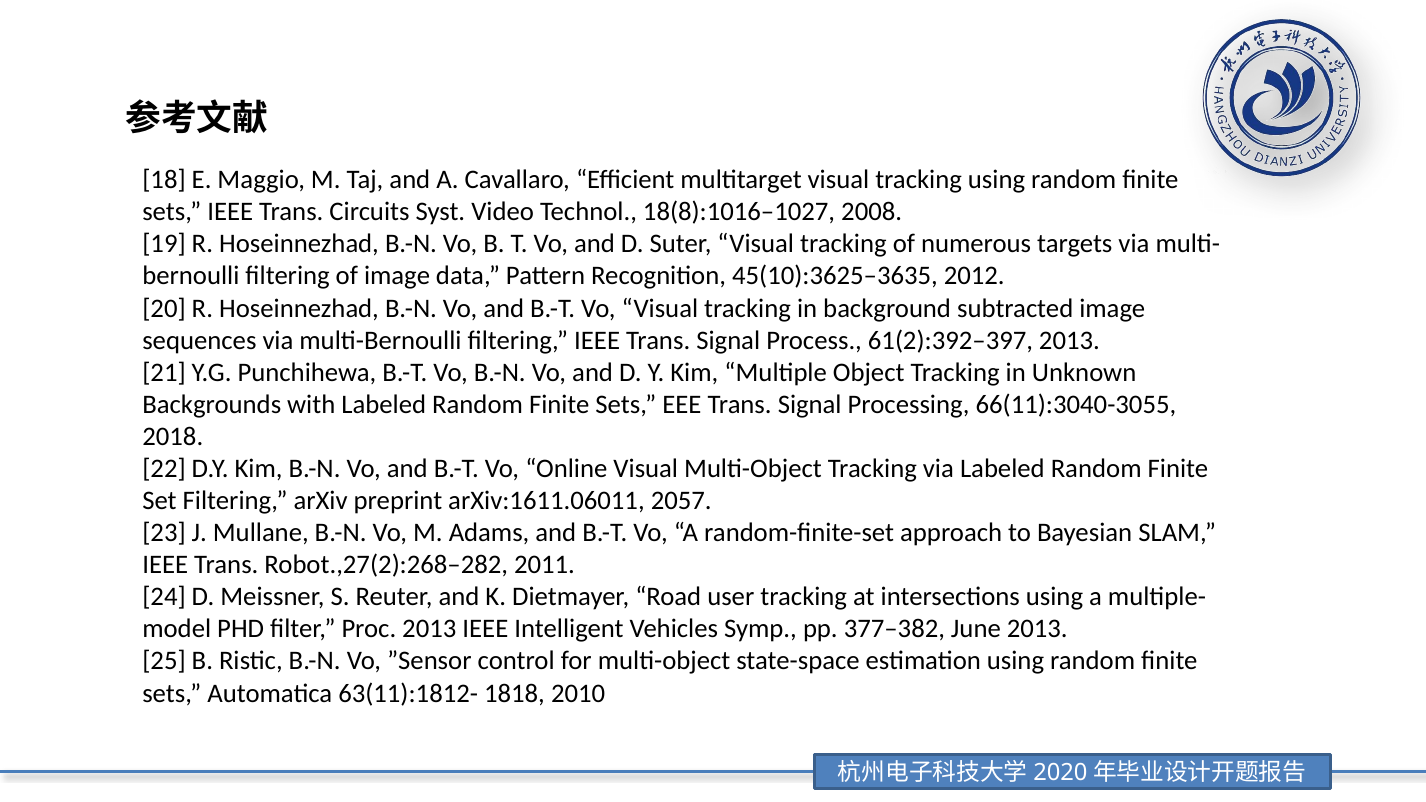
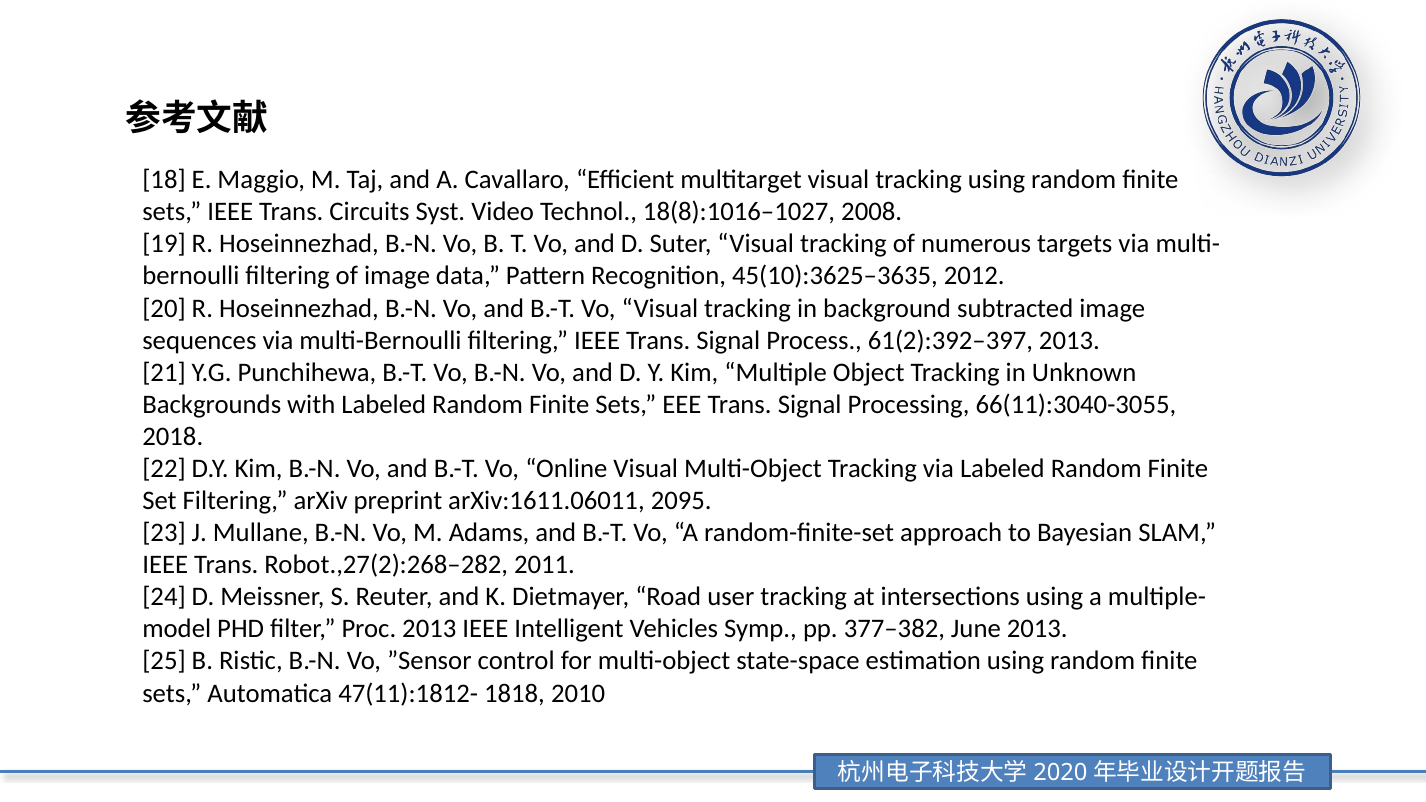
2057: 2057 -> 2095 (681, 501)
63(11):1812-: 63(11):1812- -> 47(11):1812- (408, 693)
